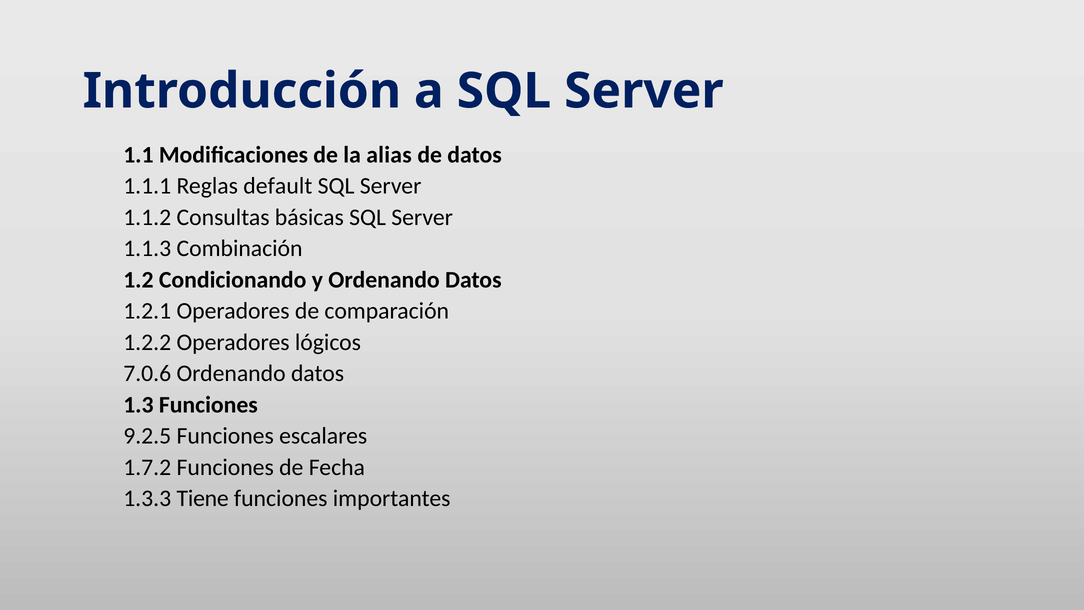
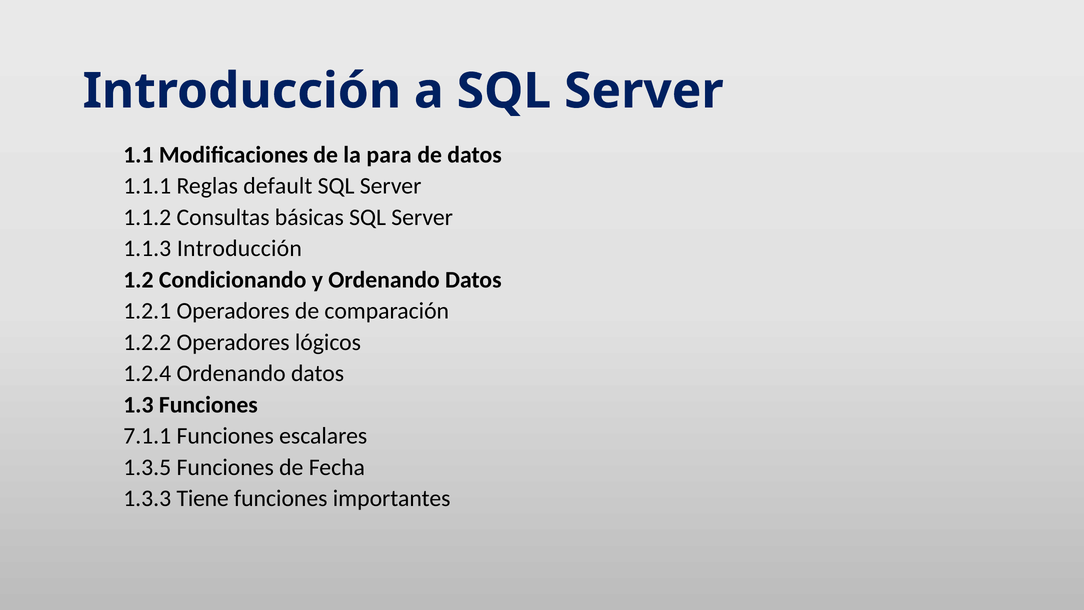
alias: alias -> para (389, 155)
1.1.3 Combinación: Combinación -> Introducción (239, 249)
7.0.6: 7.0.6 -> 1.2.4 (147, 373)
9.2.5: 9.2.5 -> 7.1.1 (147, 436)
1.7.2: 1.7.2 -> 1.3.5 (147, 467)
